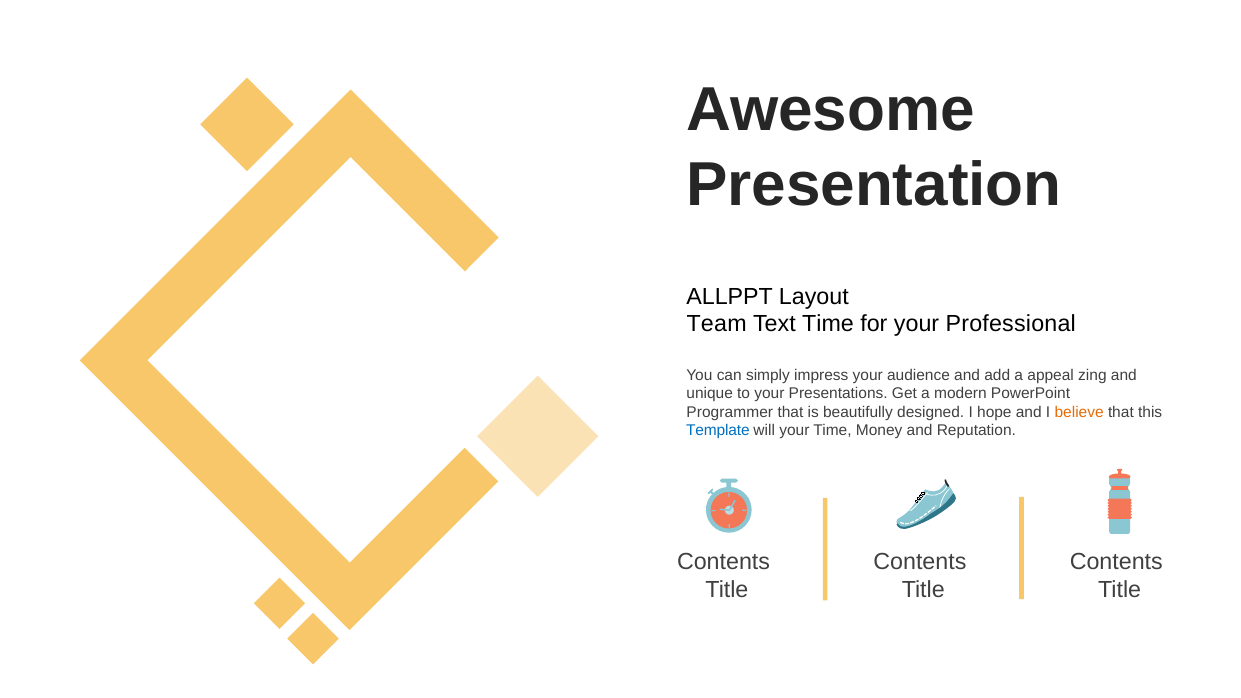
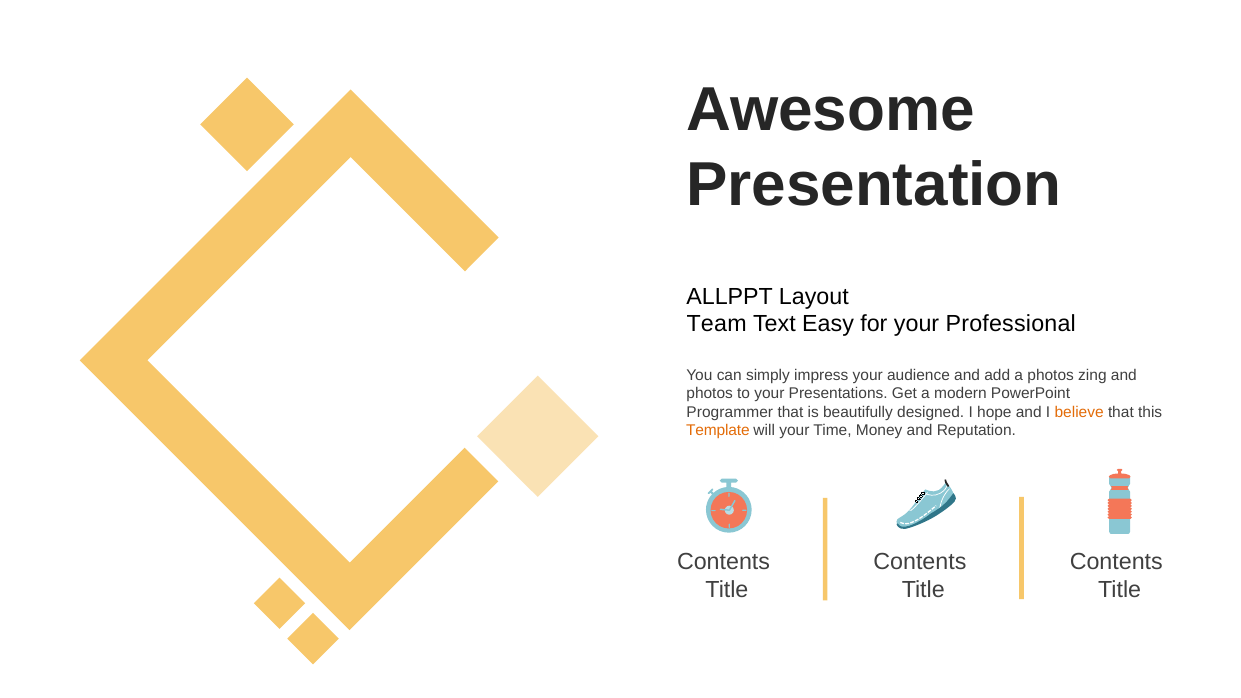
Text Time: Time -> Easy (828, 324)
a appeal: appeal -> photos (1051, 375)
unique: unique -> photos (710, 394)
Template colour: blue -> orange (718, 431)
